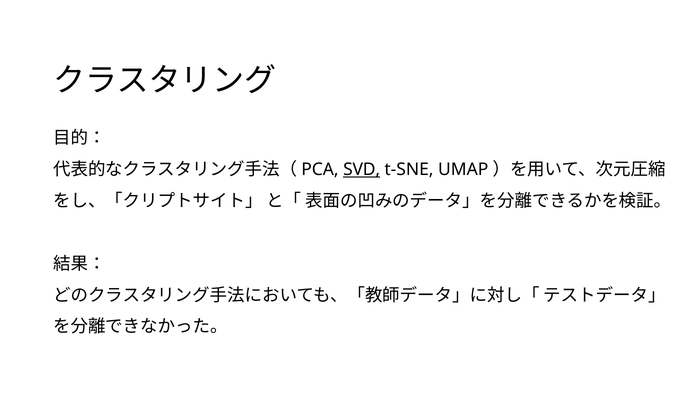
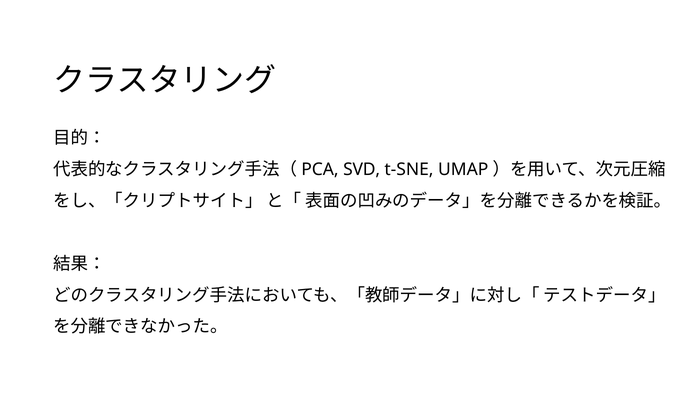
SVD underline: present -> none (362, 169)
